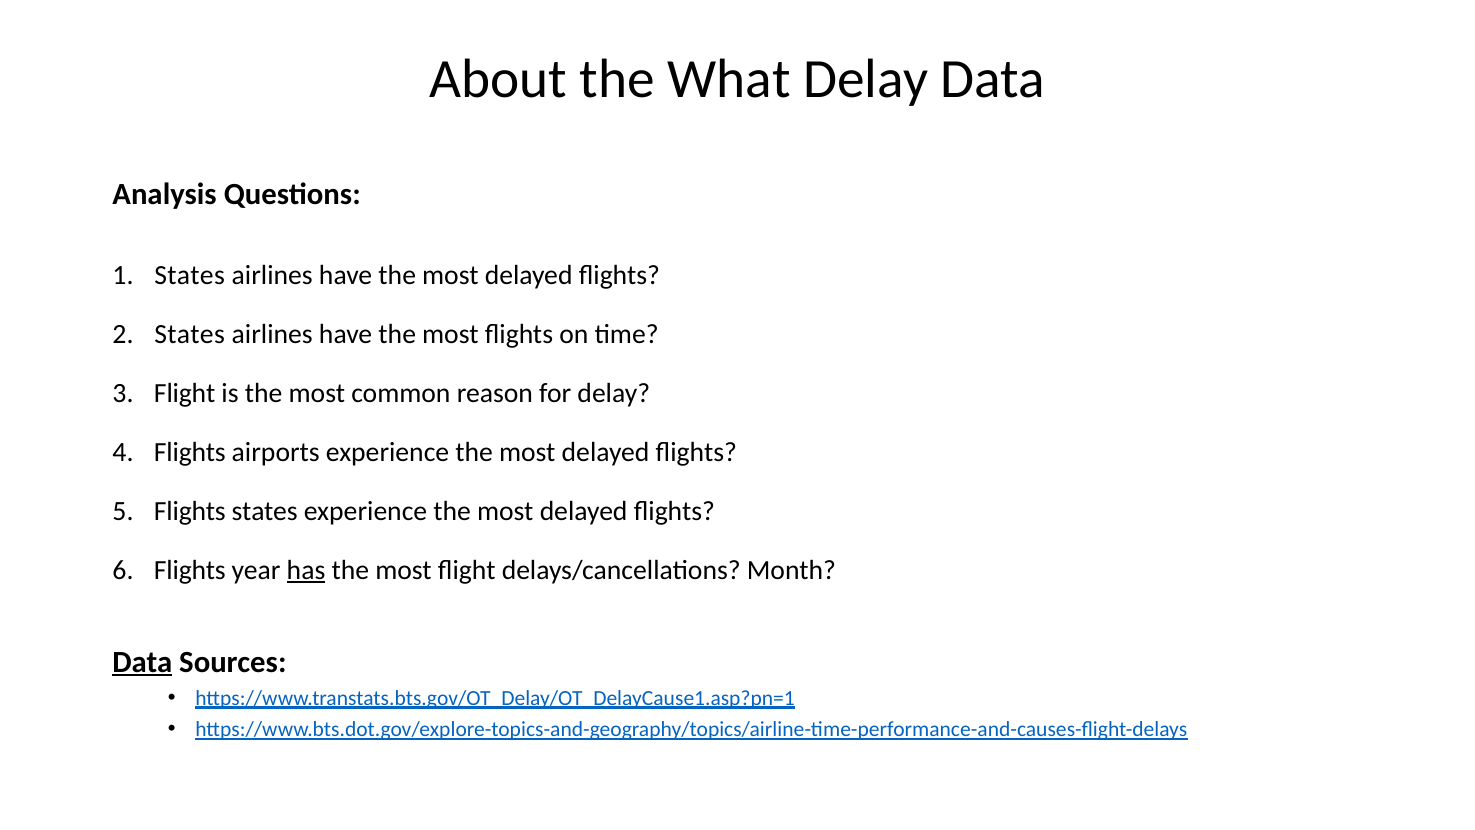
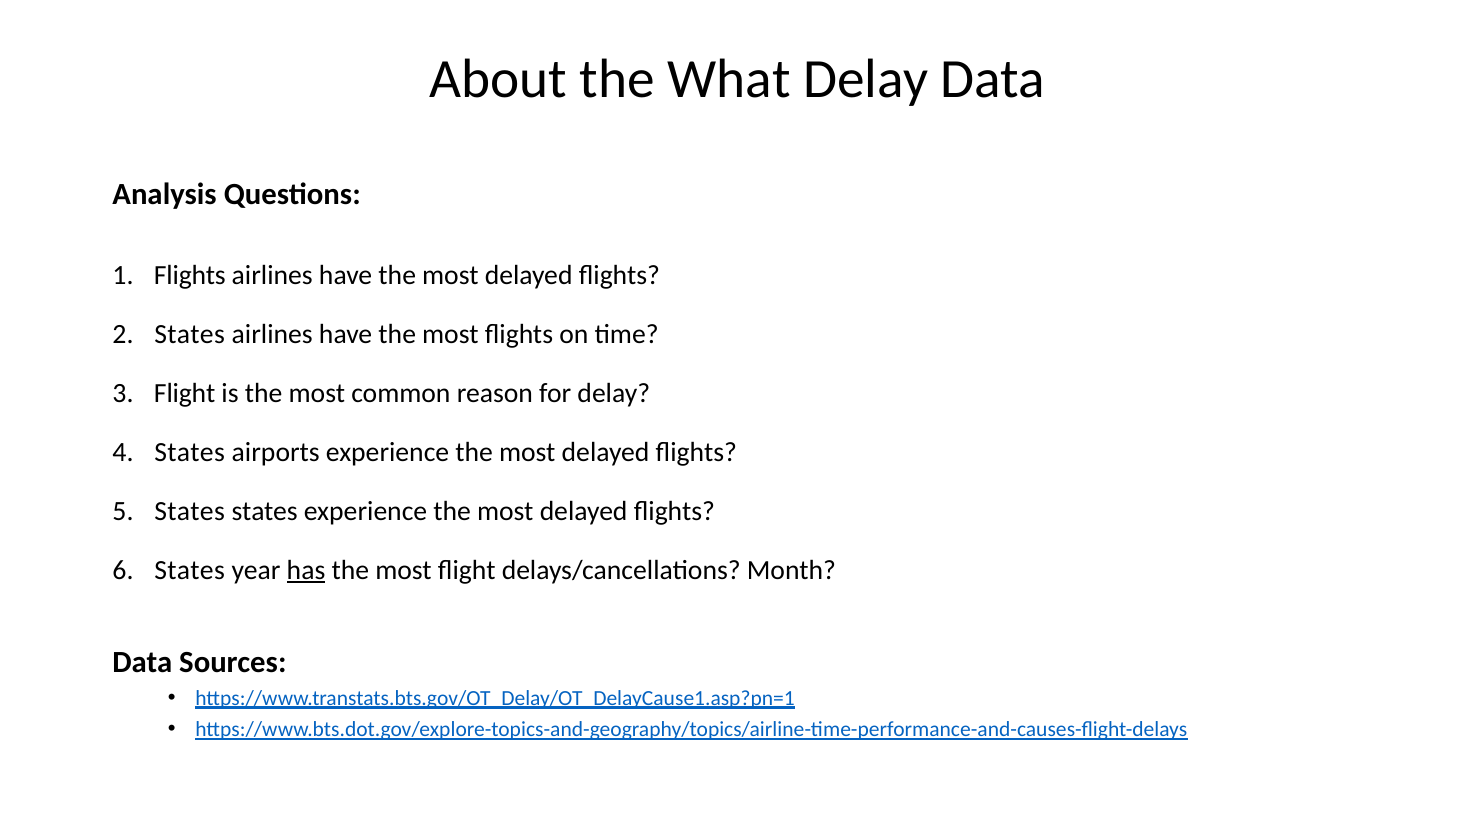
States: States -> Flights (190, 275)
Flights: Flights -> States (190, 452)
Flights: Flights -> States (190, 511)
Flights: Flights -> States (190, 570)
Data underline: present -> none (142, 662)
